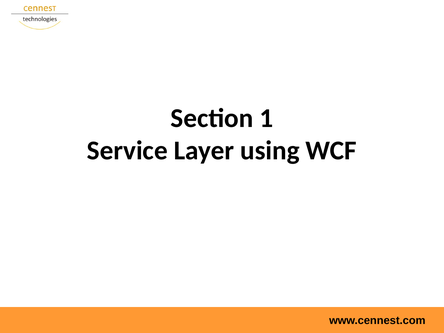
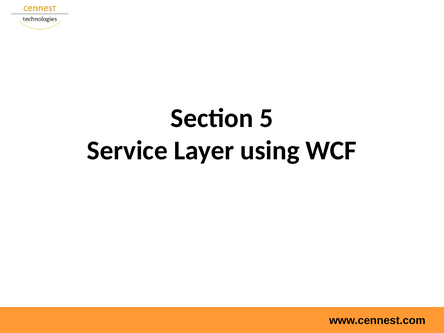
1: 1 -> 5 (266, 118)
